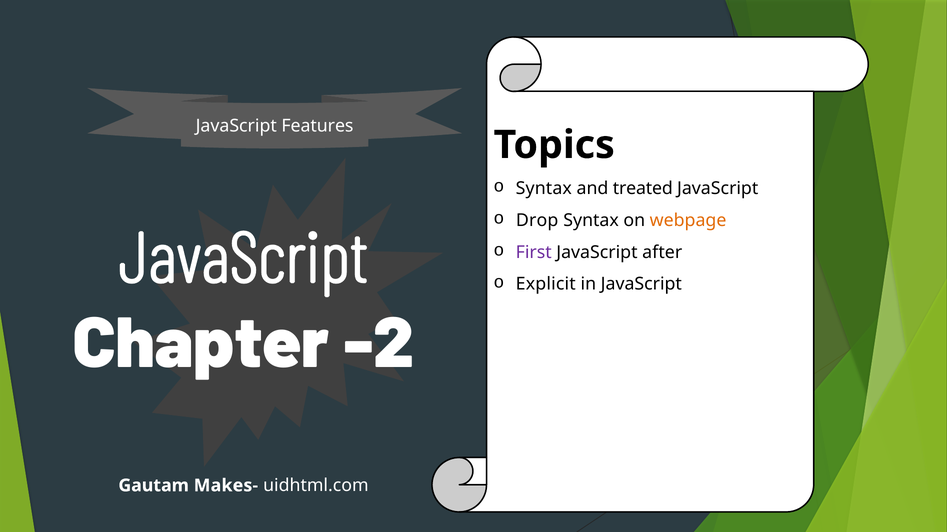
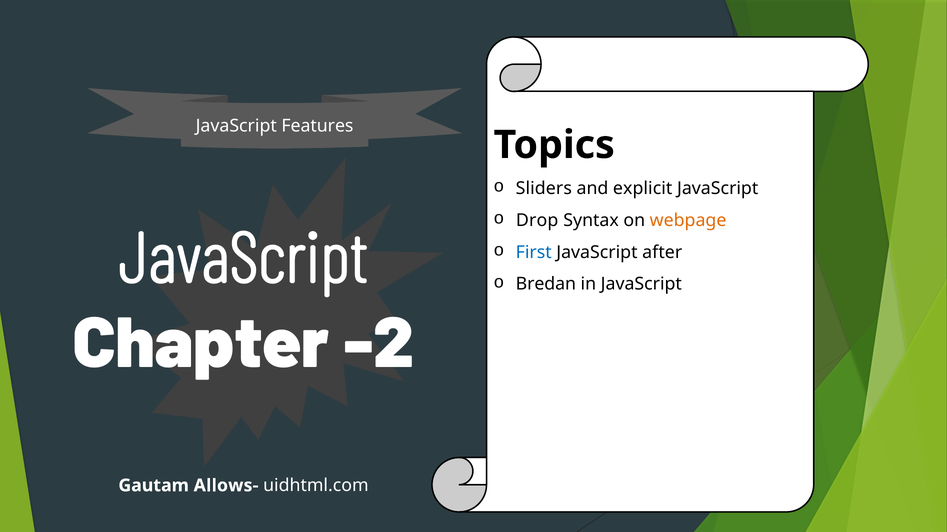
Syntax: Syntax -> Sliders (544, 189)
treated: treated -> explicit (643, 189)
First colour: purple -> blue (534, 253)
Explicit: Explicit -> Bredan (546, 285)
Makes-: Makes- -> Allows- (226, 486)
